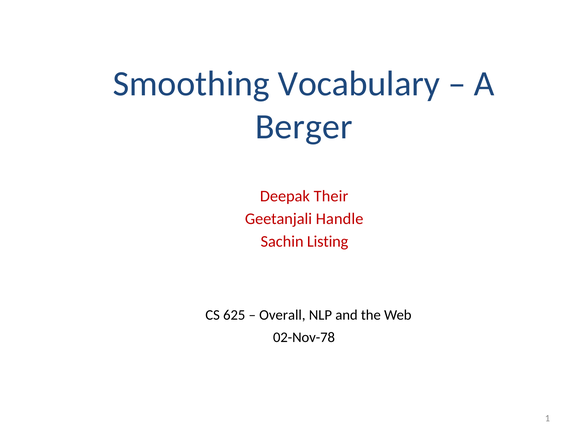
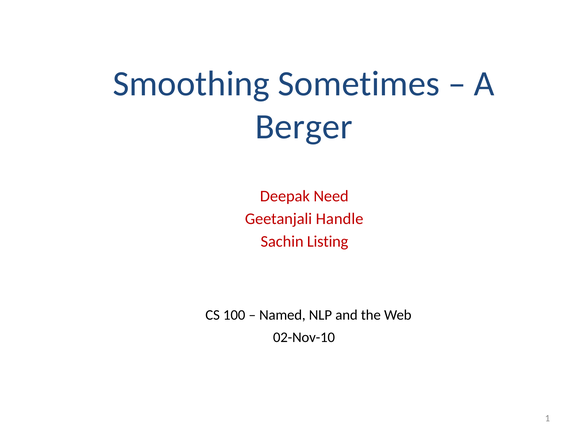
Vocabulary: Vocabulary -> Sometimes (359, 84)
Their: Their -> Need (331, 196)
625: 625 -> 100 (234, 316)
Overall: Overall -> Named (282, 316)
02-Nov-78: 02-Nov-78 -> 02-Nov-10 (304, 338)
